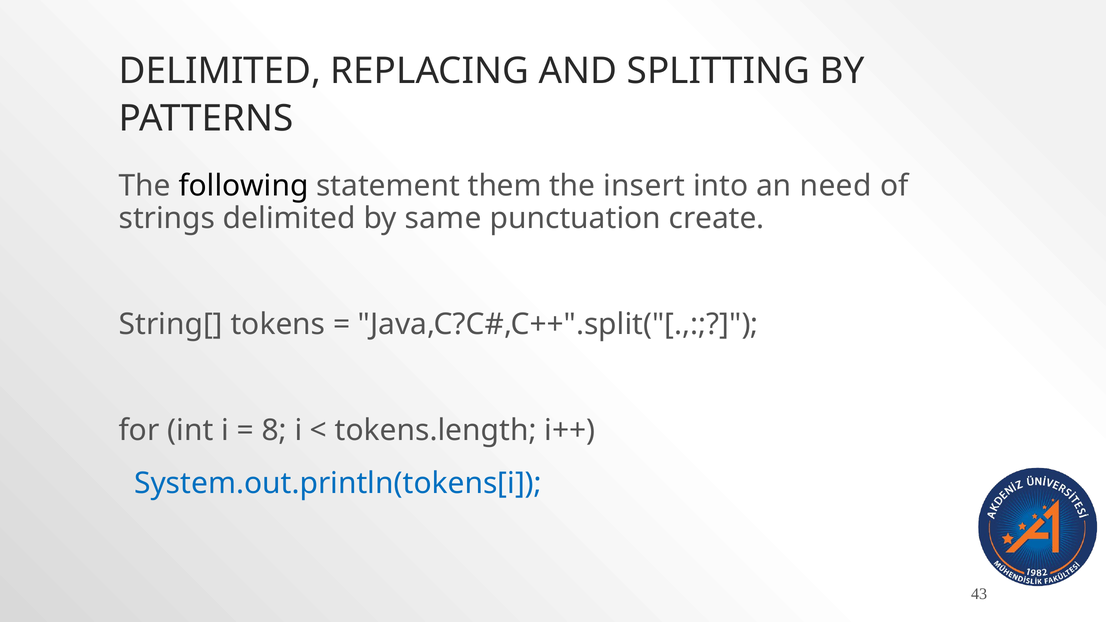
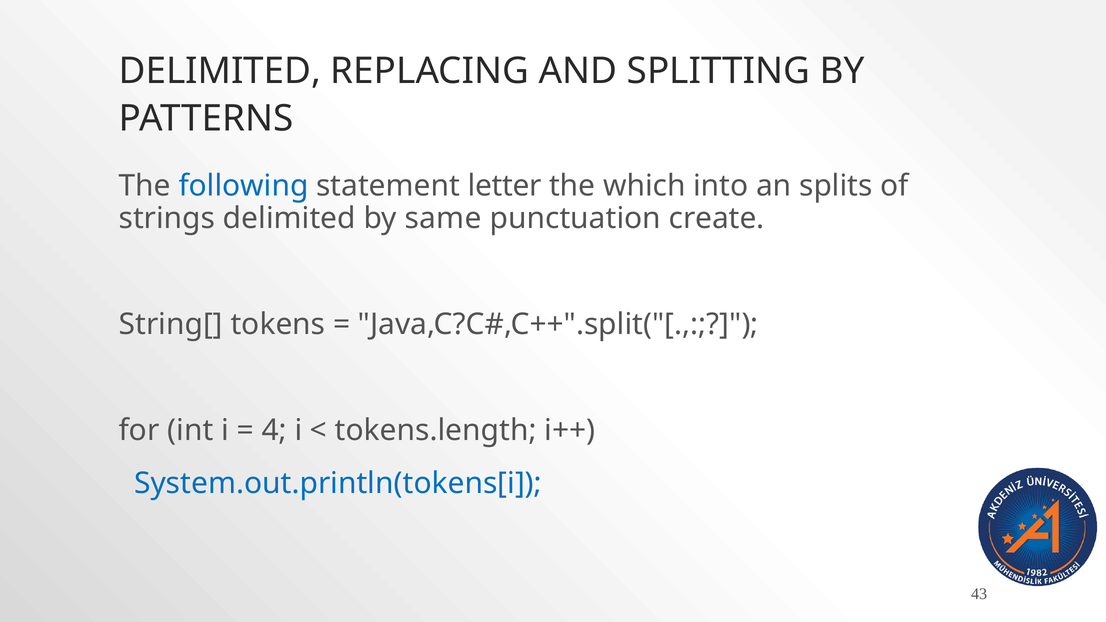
following colour: black -> blue (244, 186)
them: them -> letter (505, 186)
insert: insert -> which (644, 186)
need: need -> splits (836, 186)
8: 8 -> 4 (274, 431)
